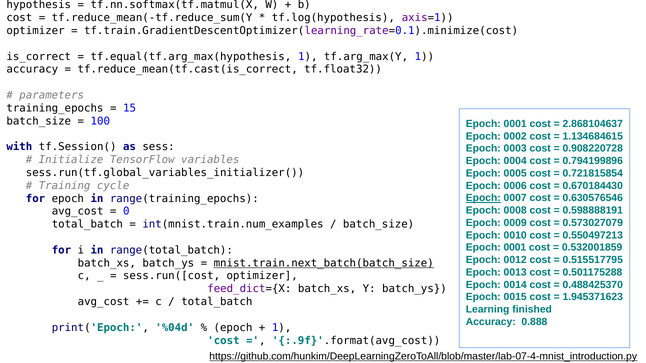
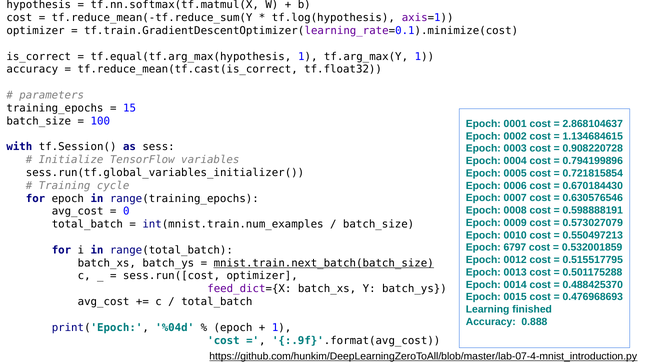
Epoch underline: present -> none (483, 198)
0001: 0001 -> 6797 (515, 248)
1.945371623: 1.945371623 -> 0.476968693 (593, 297)
